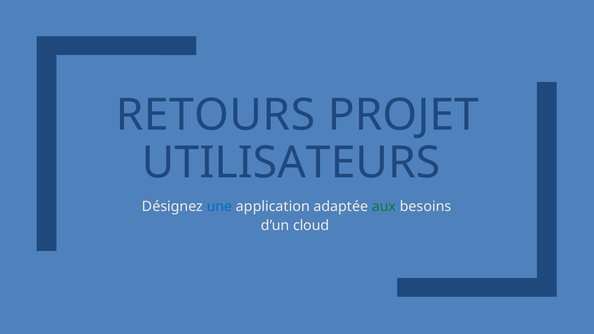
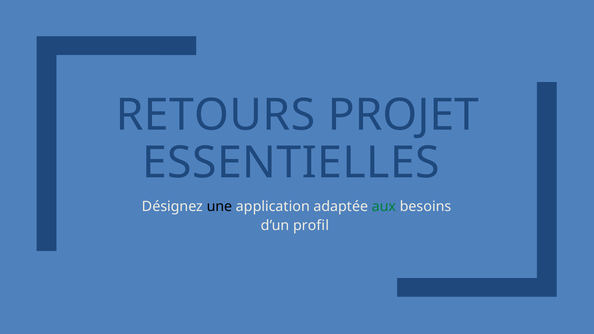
UTILISATEURS: UTILISATEURS -> ESSENTIELLES (291, 163)
une colour: blue -> black (220, 207)
cloud: cloud -> profil (311, 226)
